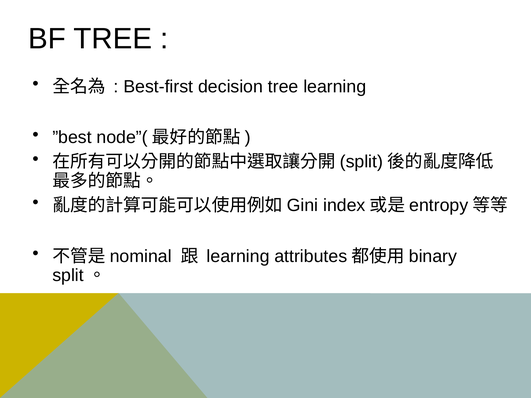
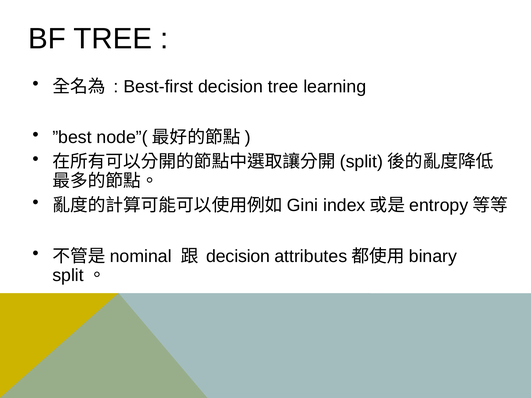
learning: learning -> decision (238, 256)
